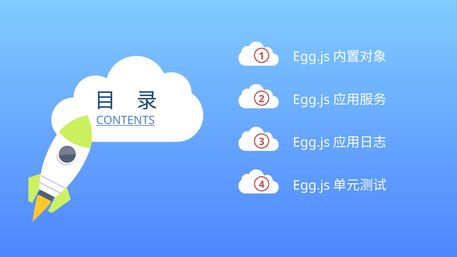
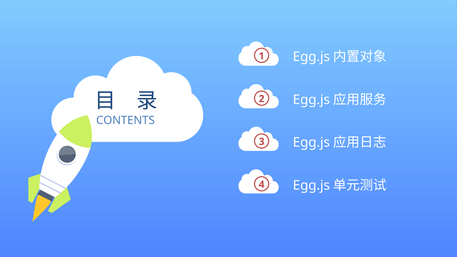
CONTENTS underline: present -> none (125, 121)
